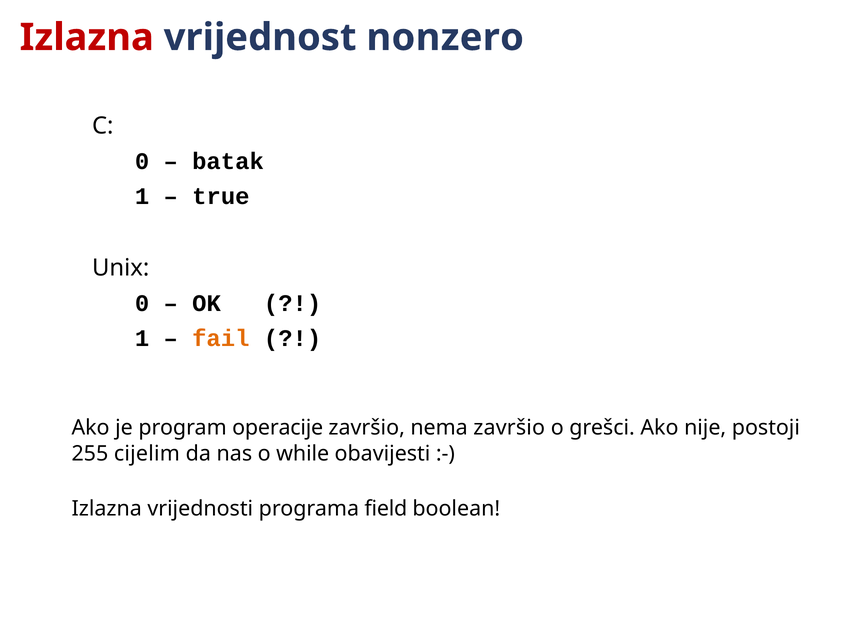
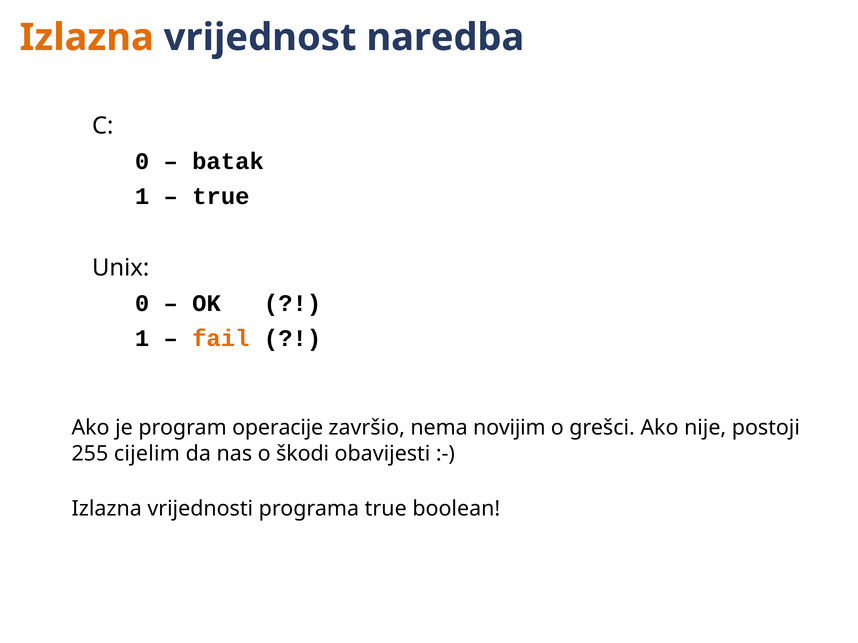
Izlazna colour: red -> orange (87, 37)
nonzero: nonzero -> naredba (445, 37)
nema završio: završio -> novijim (509, 428)
while: while -> škodi (303, 454)
programa field: field -> true (386, 509)
